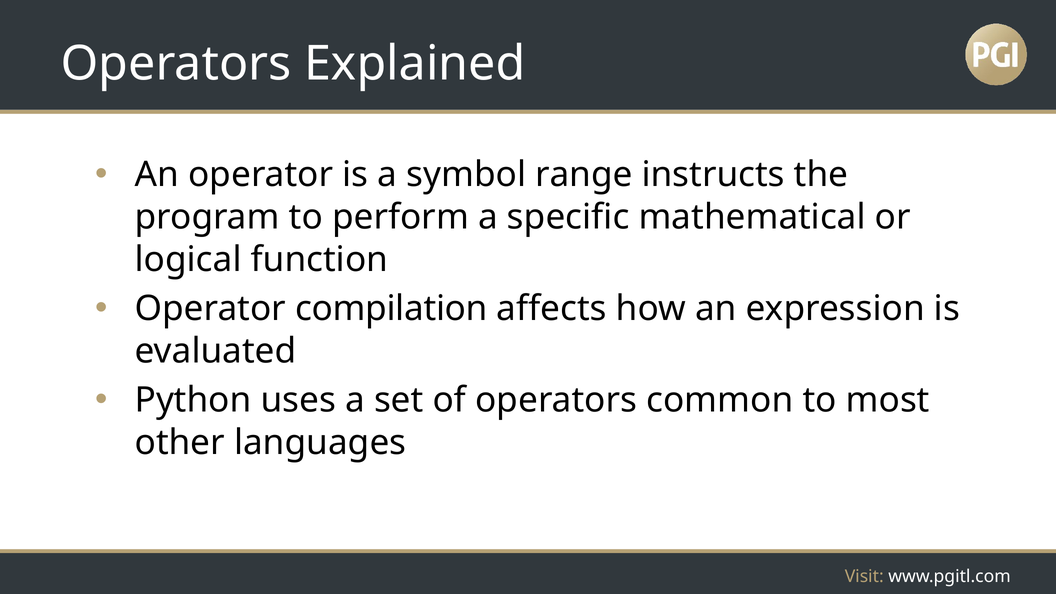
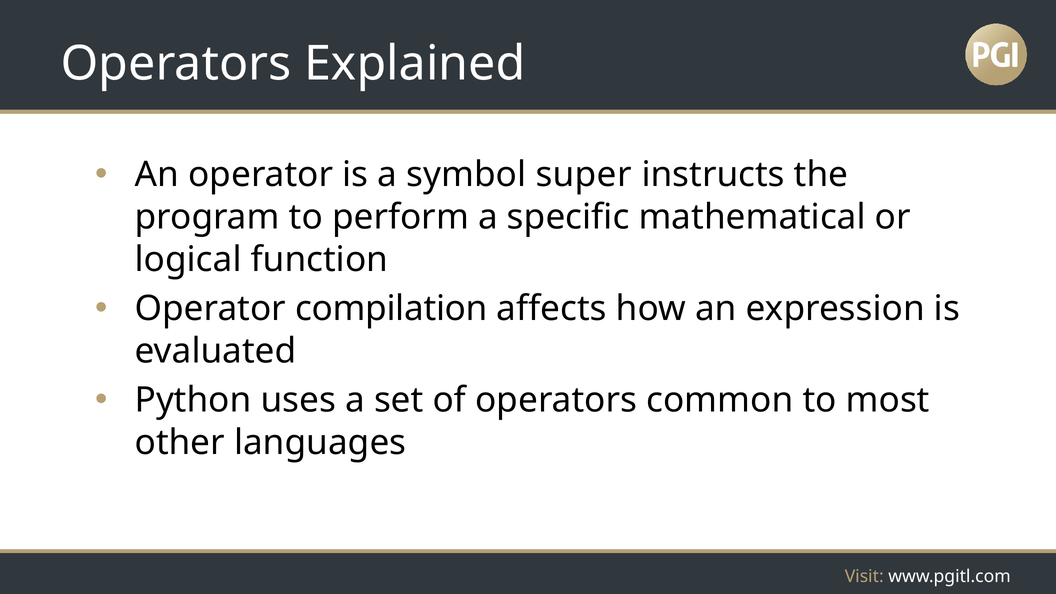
range: range -> super (584, 175)
